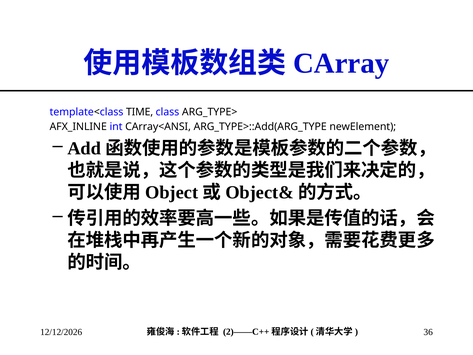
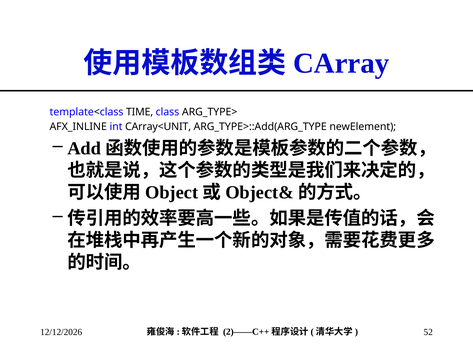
CArray<ANSI: CArray<ANSI -> CArray<UNIT (158, 127)
36: 36 -> 52 (428, 332)
